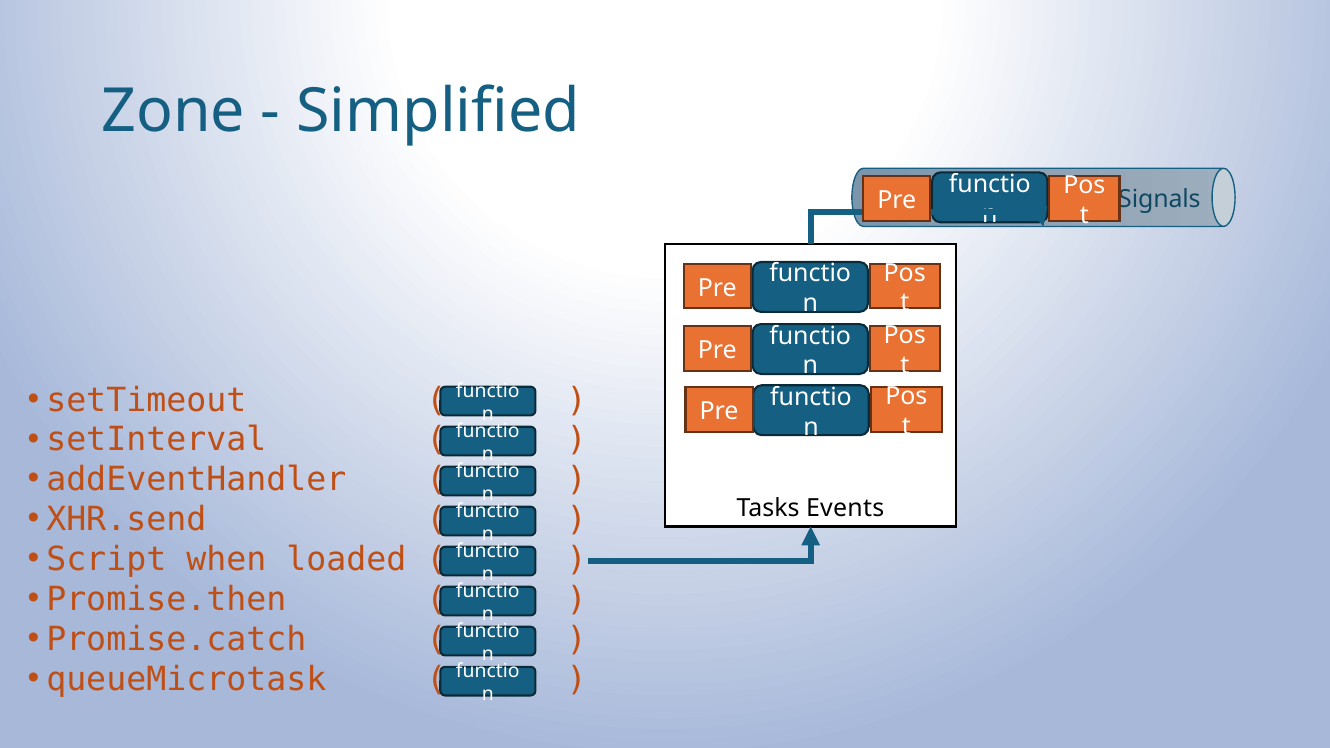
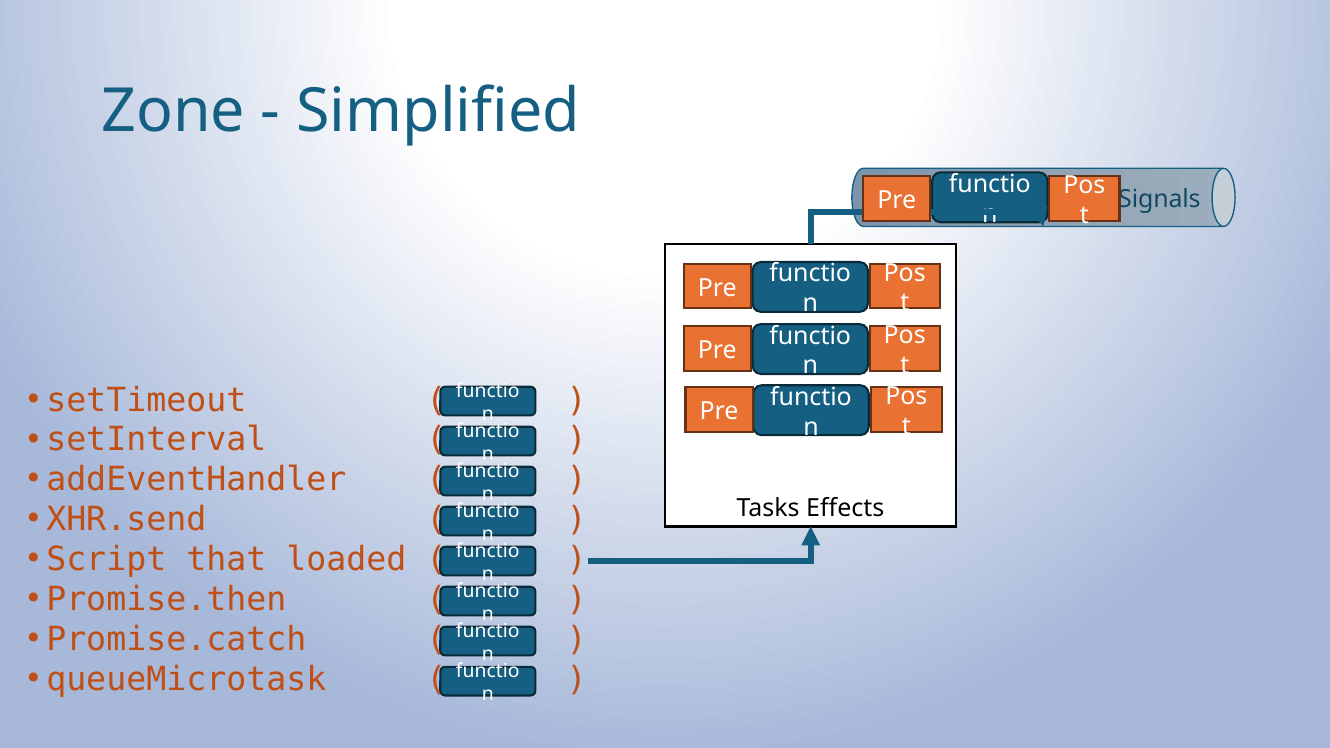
Events: Events -> Effects (845, 509)
when: when -> that (226, 560)
